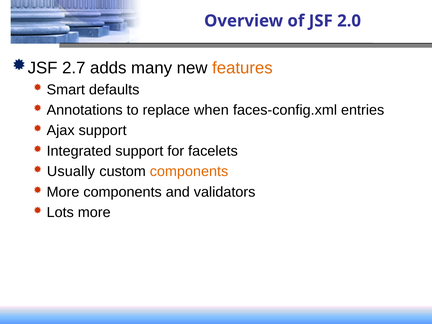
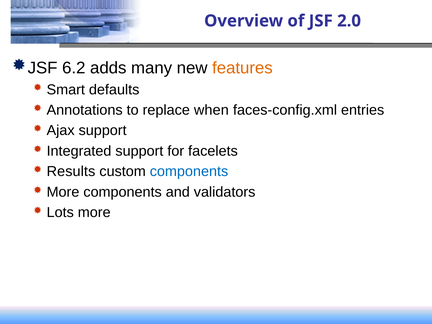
2.7: 2.7 -> 6.2 (74, 68)
Usually: Usually -> Results (71, 172)
components colour: orange -> blue (189, 172)
